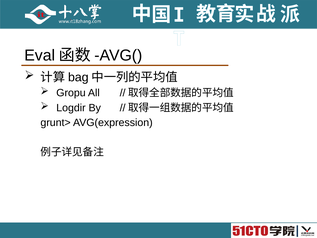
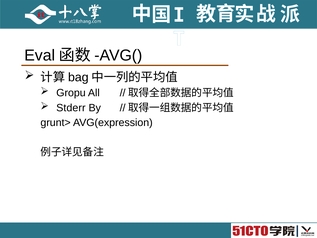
Logdir: Logdir -> Stderr (71, 108)
